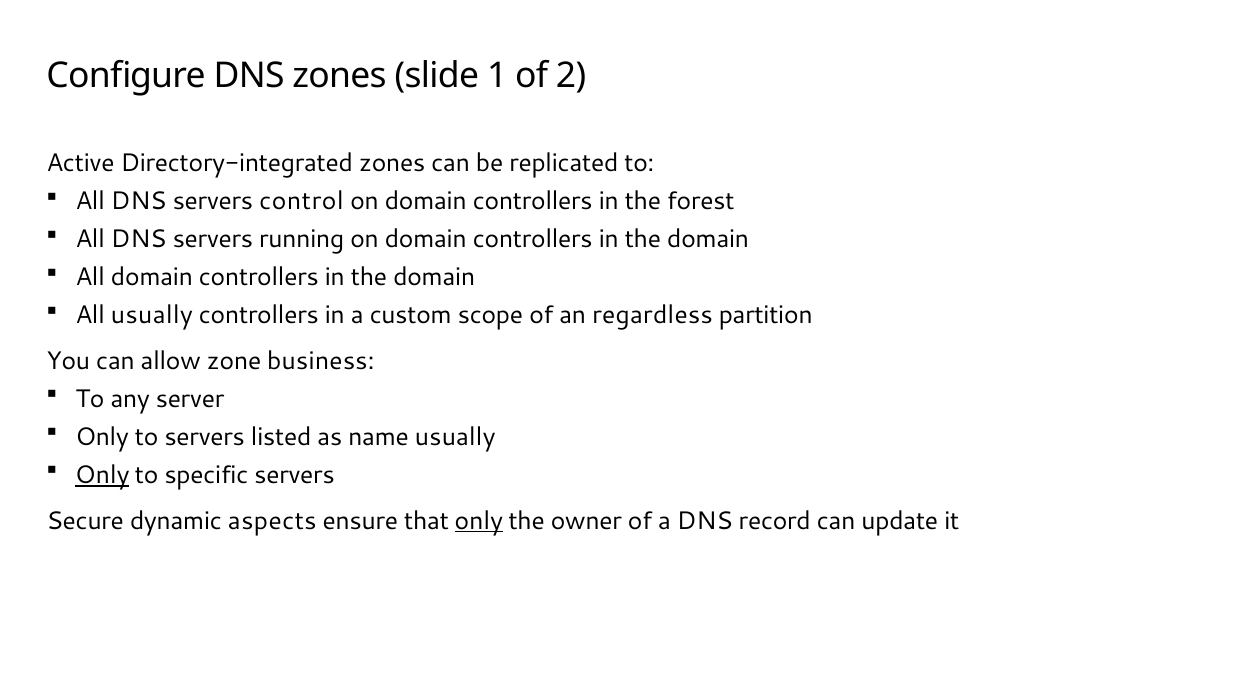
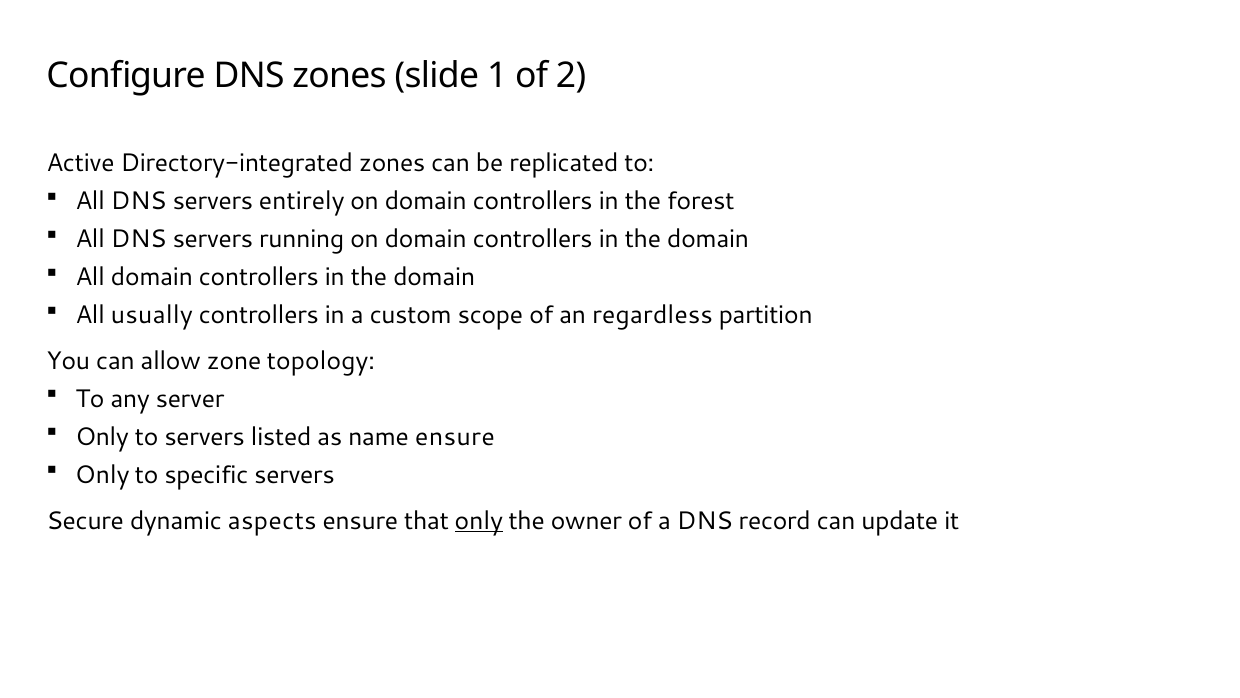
control: control -> entirely (302, 201)
business: business -> topology (321, 361)
name usually: usually -> ensure (455, 437)
Only underline: present -> none (102, 475)
